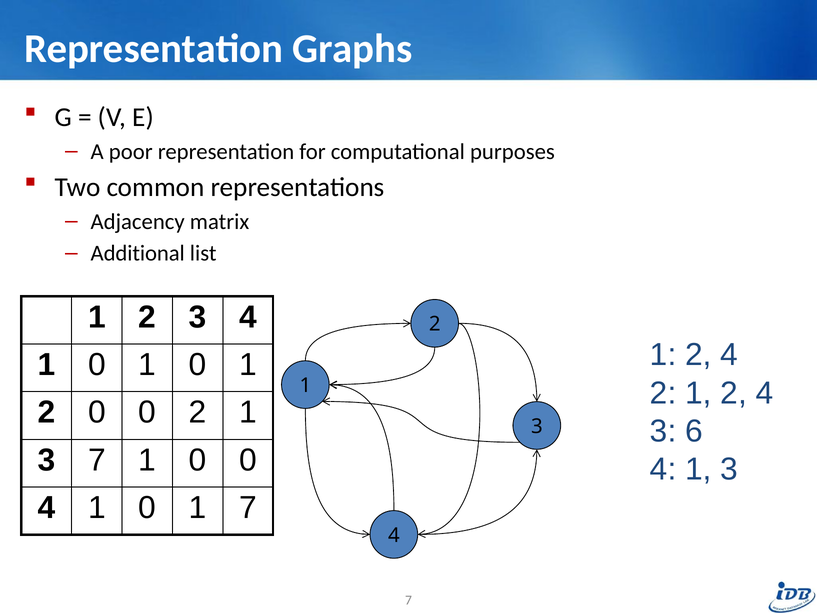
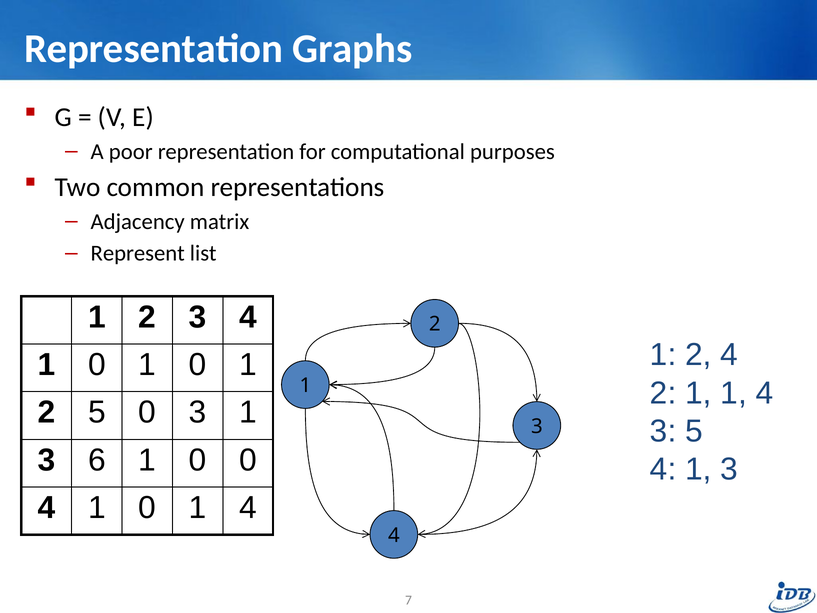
Additional: Additional -> Represent (138, 253)
2 1 2: 2 -> 1 (734, 393)
2 0: 0 -> 5 (97, 412)
0 2: 2 -> 3 (198, 412)
3 6: 6 -> 5 (694, 431)
3 7: 7 -> 6 (97, 460)
0 1 7: 7 -> 4 (248, 508)
